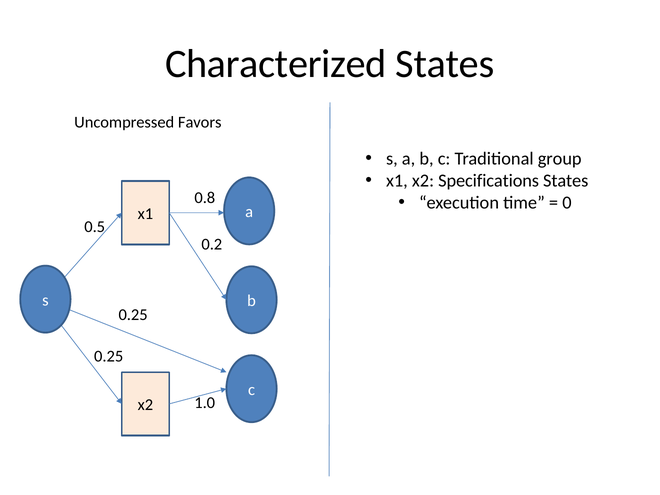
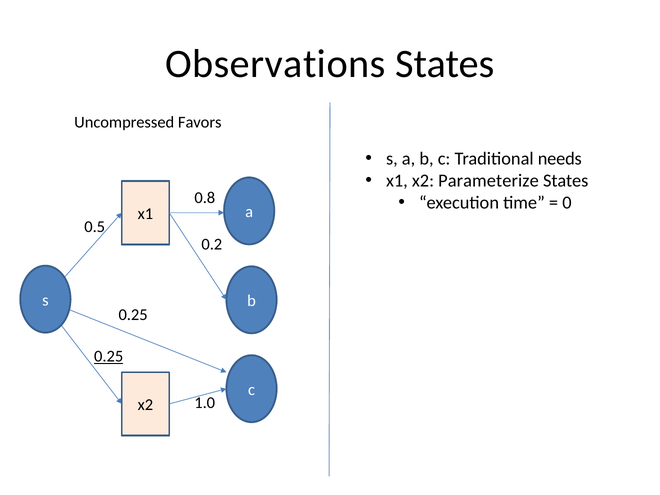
Characterized: Characterized -> Observations (275, 64)
group: group -> needs (560, 159)
Specifications: Specifications -> Parameterize (489, 181)
0.25 underline: none -> present (109, 356)
